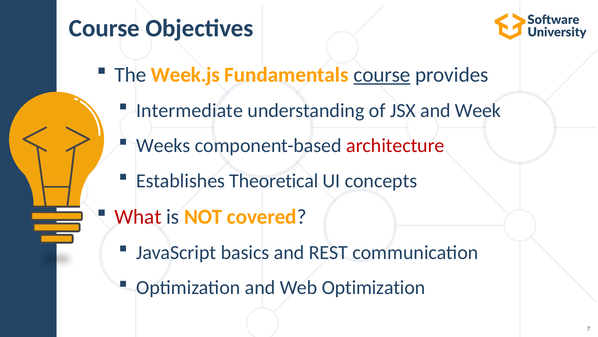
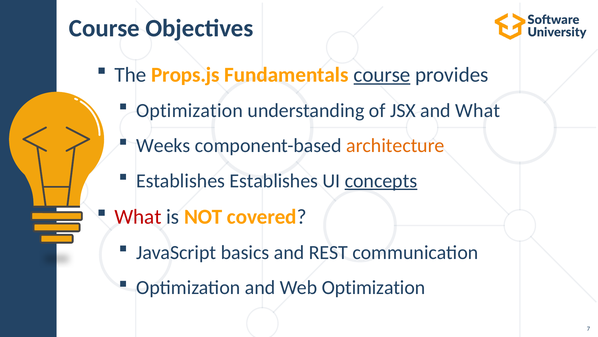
Week.js: Week.js -> Props.js (185, 75)
Intermediate: Intermediate -> Optimization (190, 110)
and Week: Week -> What (478, 110)
architecture colour: red -> orange (395, 145)
Establishes Theoretical: Theoretical -> Establishes (274, 180)
concepts underline: none -> present (381, 180)
